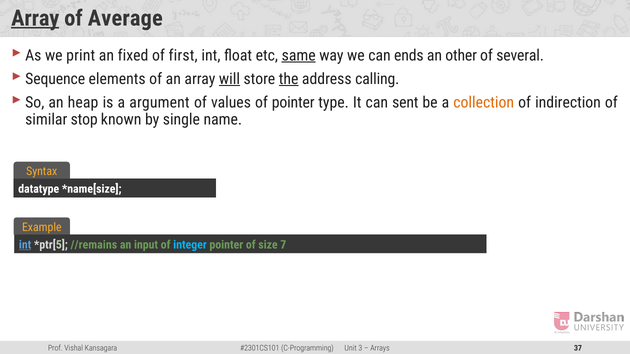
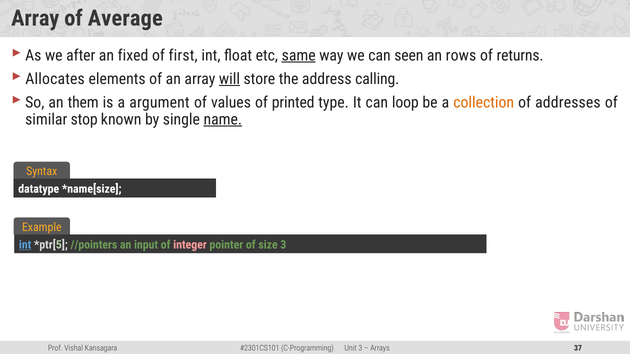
Array underline: present -> none (35, 18)
print: print -> after (81, 55)
ends: ends -> seen (409, 55)
other: other -> rows (461, 55)
several: several -> returns (520, 55)
Sequence: Sequence -> Allocates (55, 79)
the underline: present -> none (289, 79)
heap: heap -> them (83, 103)
of pointer: pointer -> printed (293, 103)
sent: sent -> loop (405, 103)
indirection: indirection -> addresses (568, 103)
name underline: none -> present (223, 120)
//remains: //remains -> //pointers (94, 245)
integer colour: light blue -> pink (190, 245)
size 7: 7 -> 3 (283, 245)
